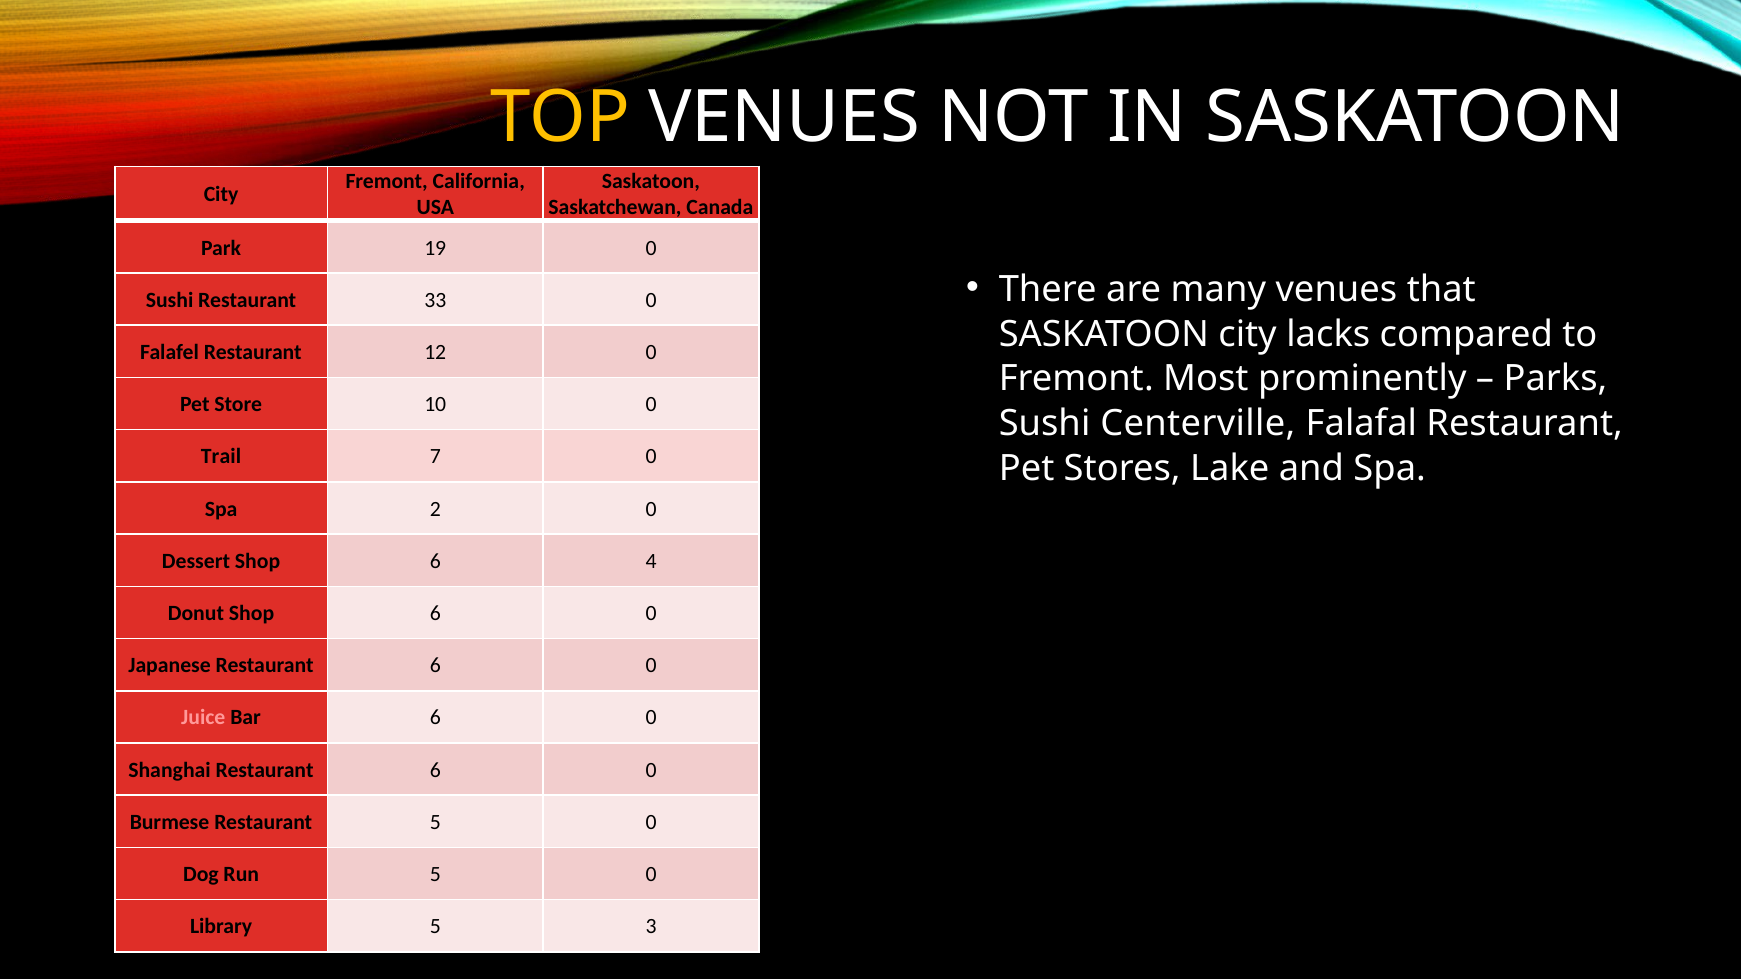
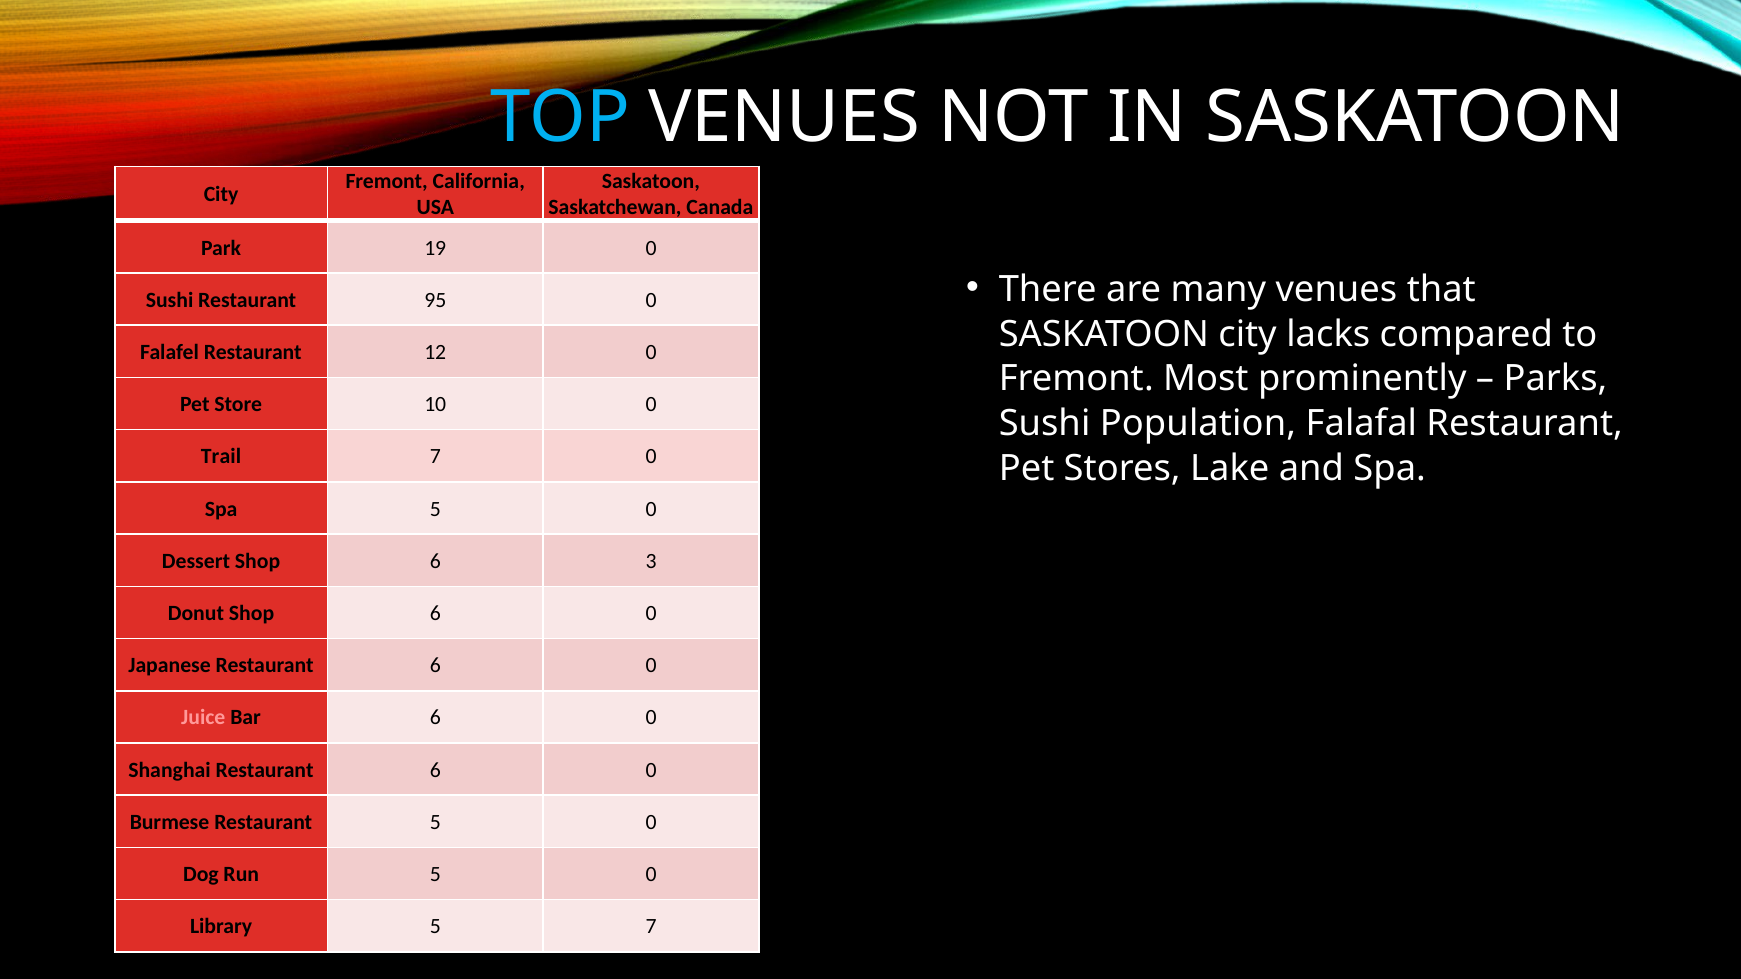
TOP colour: yellow -> light blue (560, 117)
33: 33 -> 95 (435, 300)
Centerville: Centerville -> Population (1198, 424)
Spa 2: 2 -> 5 (435, 509)
4: 4 -> 3 (651, 561)
5 3: 3 -> 7 (651, 927)
